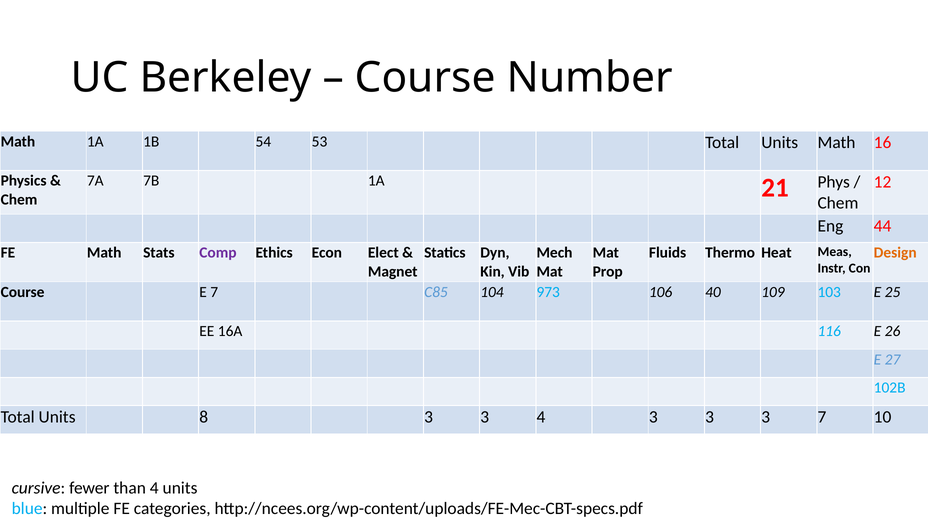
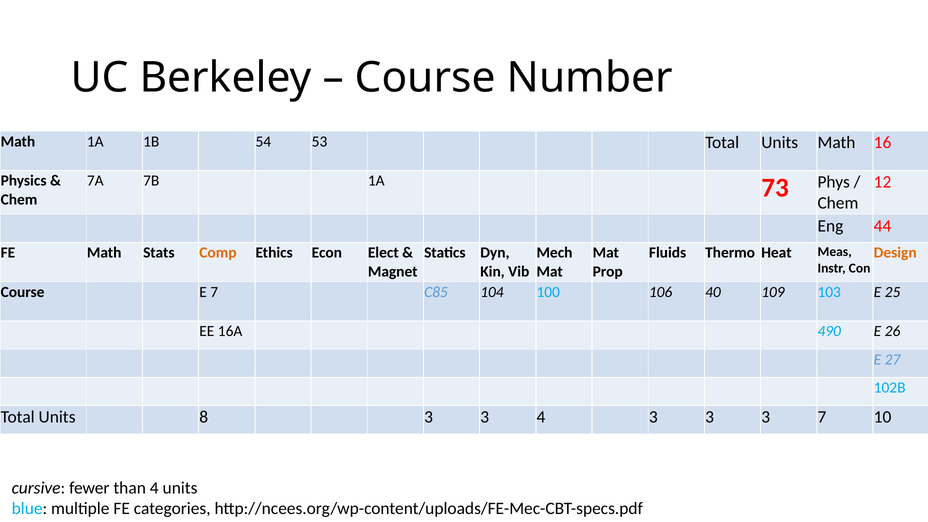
21: 21 -> 73 (775, 188)
Comp colour: purple -> orange (218, 253)
973: 973 -> 100 (548, 292)
116: 116 -> 490 (829, 331)
